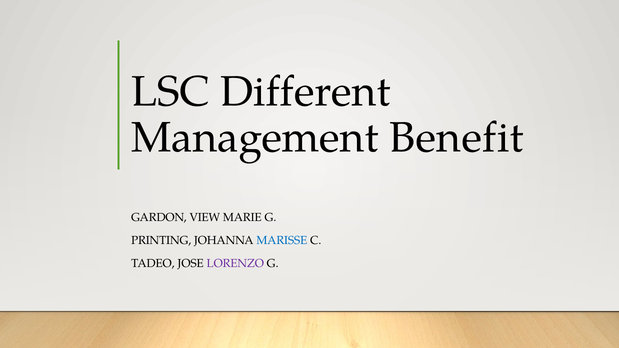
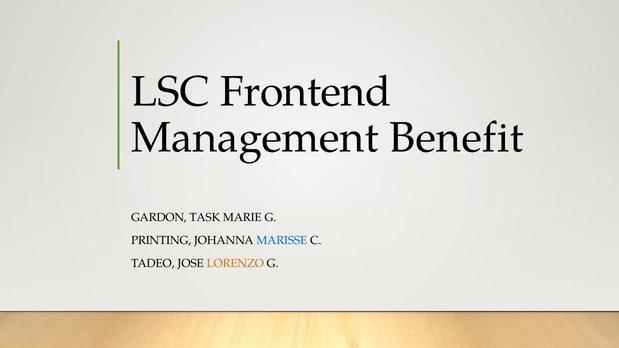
Different: Different -> Frontend (306, 92)
VIEW: VIEW -> TASK (205, 217)
LORENZO colour: purple -> orange (235, 264)
